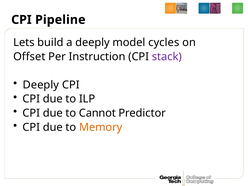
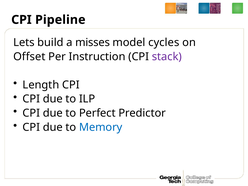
a deeply: deeply -> misses (93, 42)
Deeply: Deeply -> Length (41, 85)
Cannot: Cannot -> Perfect (97, 113)
Memory colour: orange -> blue (101, 127)
